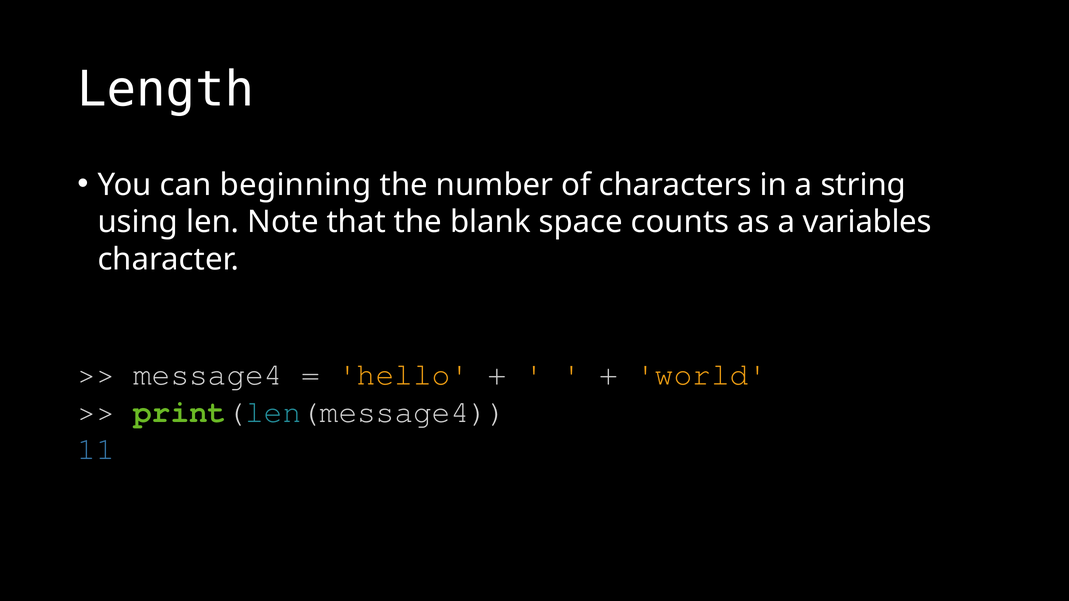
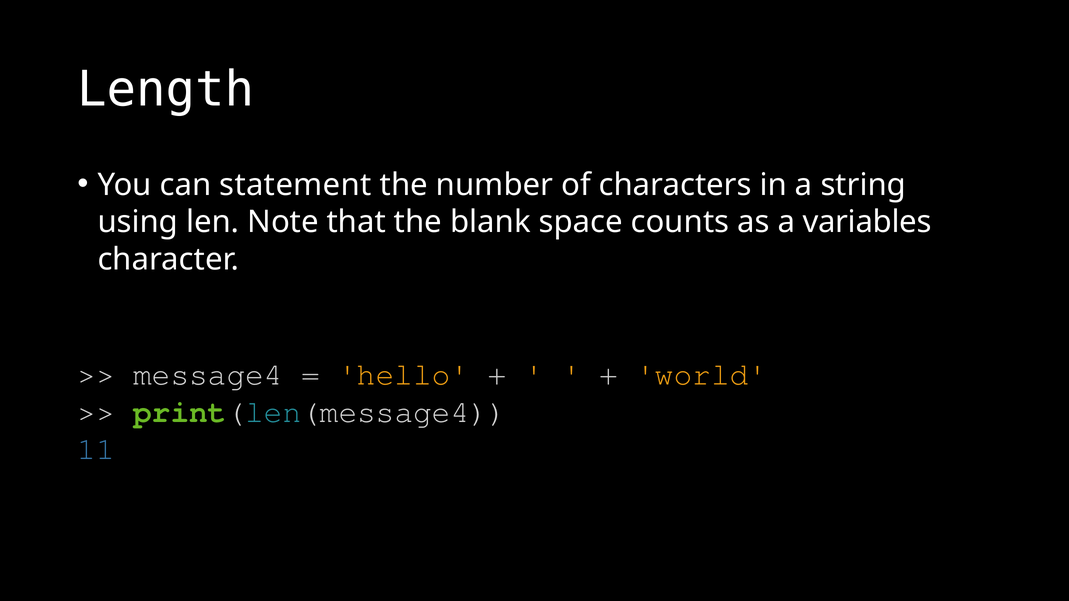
beginning: beginning -> statement (295, 185)
